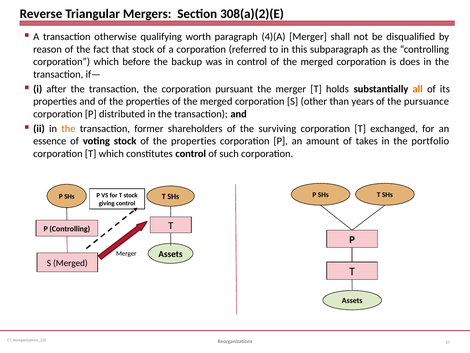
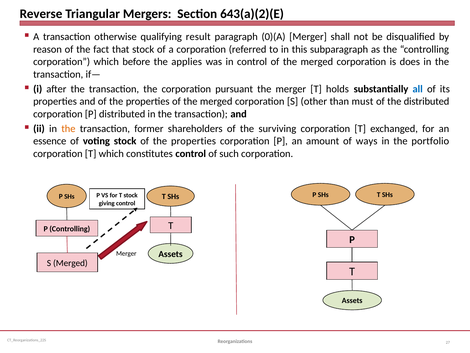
308(a)(2)(E: 308(a)(2)(E -> 643(a)(2)(E (252, 14)
worth: worth -> result (198, 37)
4)(A: 4)(A -> 0)(A (274, 37)
backup: backup -> applies (187, 62)
all colour: orange -> blue (418, 89)
years: years -> must (362, 101)
the pursuance: pursuance -> distributed (427, 101)
takes: takes -> ways (367, 141)
